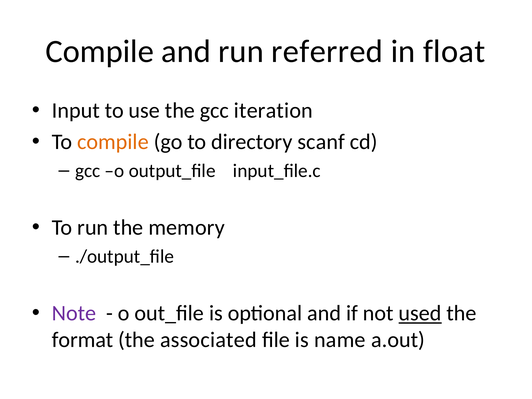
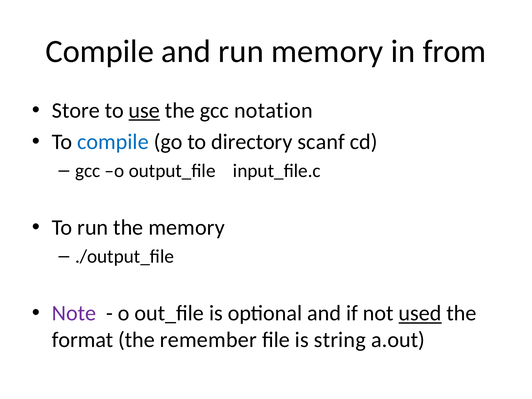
run referred: referred -> memory (327, 51)
float: float -> from (454, 51)
Input: Input -> Store (76, 111)
use underline: none -> present (144, 111)
iteration: iteration -> notation (273, 111)
compile colour: orange -> blue (113, 142)
associated: associated -> remember (208, 340)
name: name -> string (340, 340)
